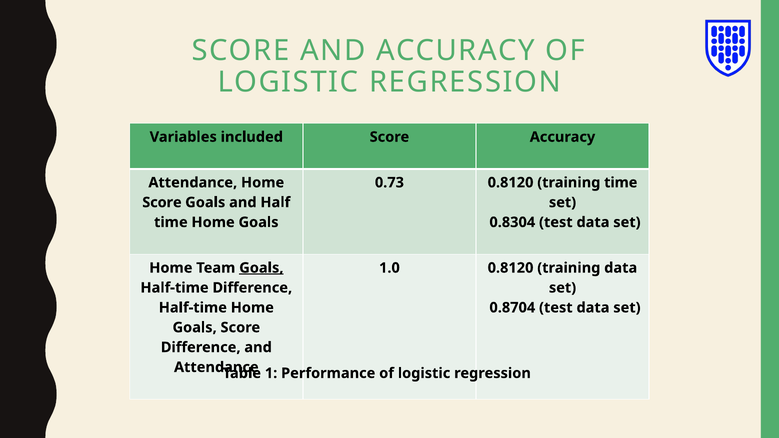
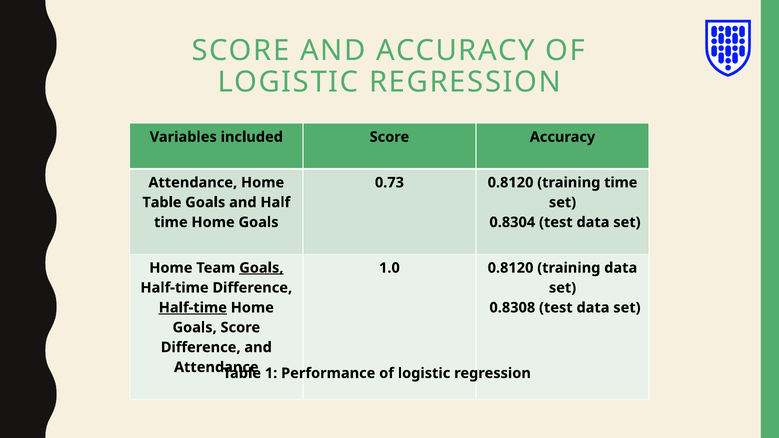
Score: Score -> Table (162, 202)
Half-time underline: none -> present (193, 308)
0.8704: 0.8704 -> 0.8308 (512, 308)
